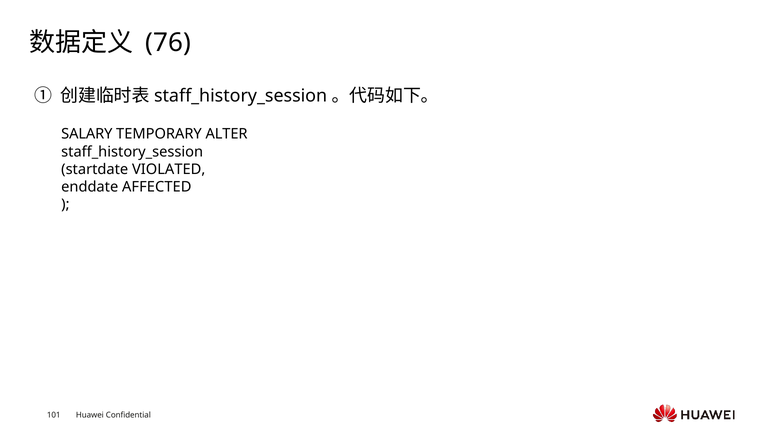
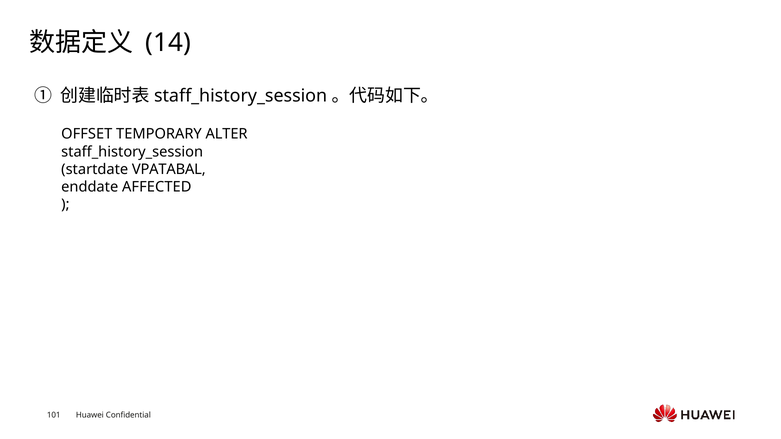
76: 76 -> 14 (168, 43)
SALARY: SALARY -> OFFSET (87, 134)
VIOLATED: VIOLATED -> VPATABAL (169, 169)
